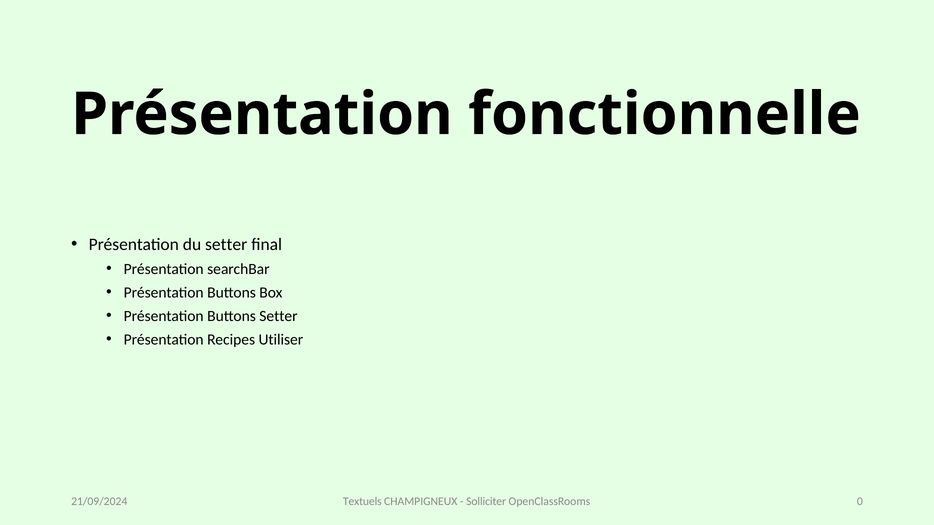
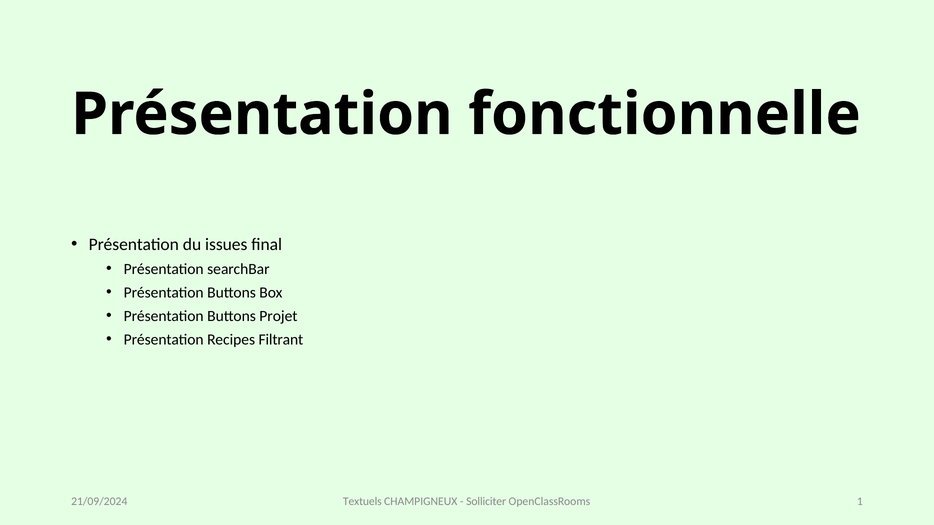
du setter: setter -> issues (226, 245)
Buttons Setter: Setter -> Projet (278, 316)
Utiliser: Utiliser -> Filtrant (281, 340)
0: 0 -> 1 (860, 502)
